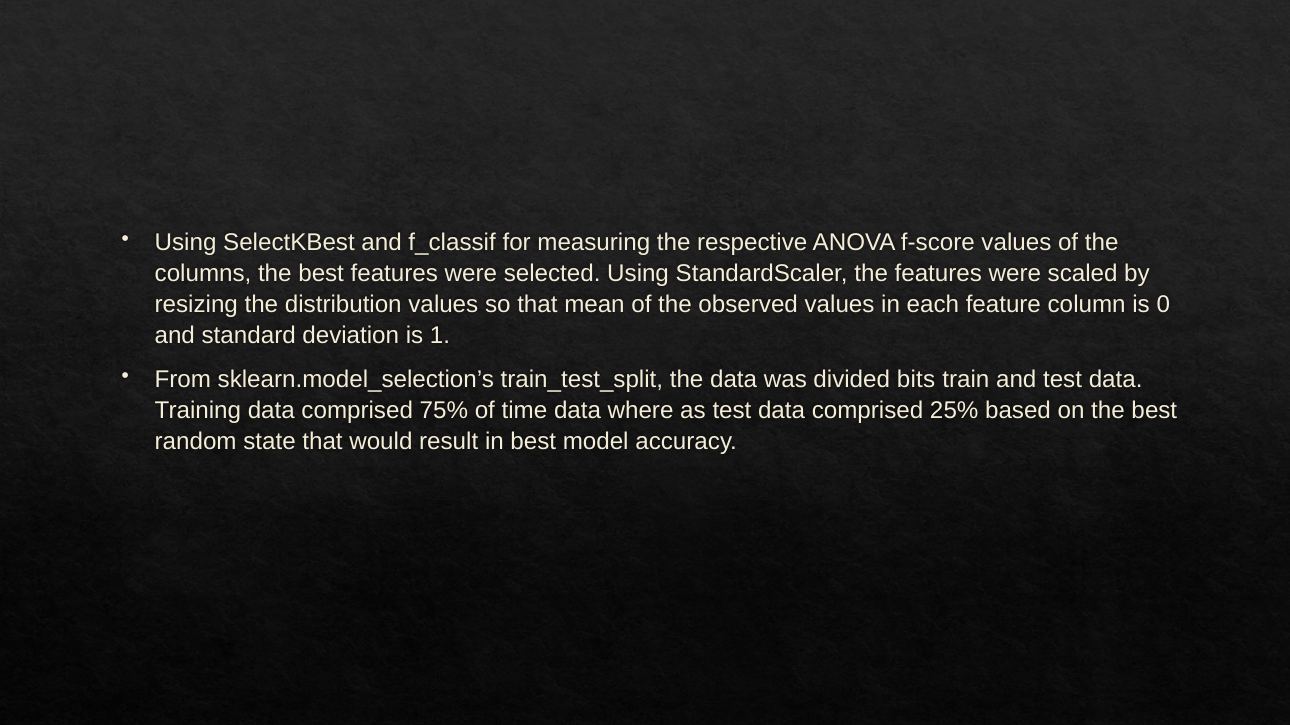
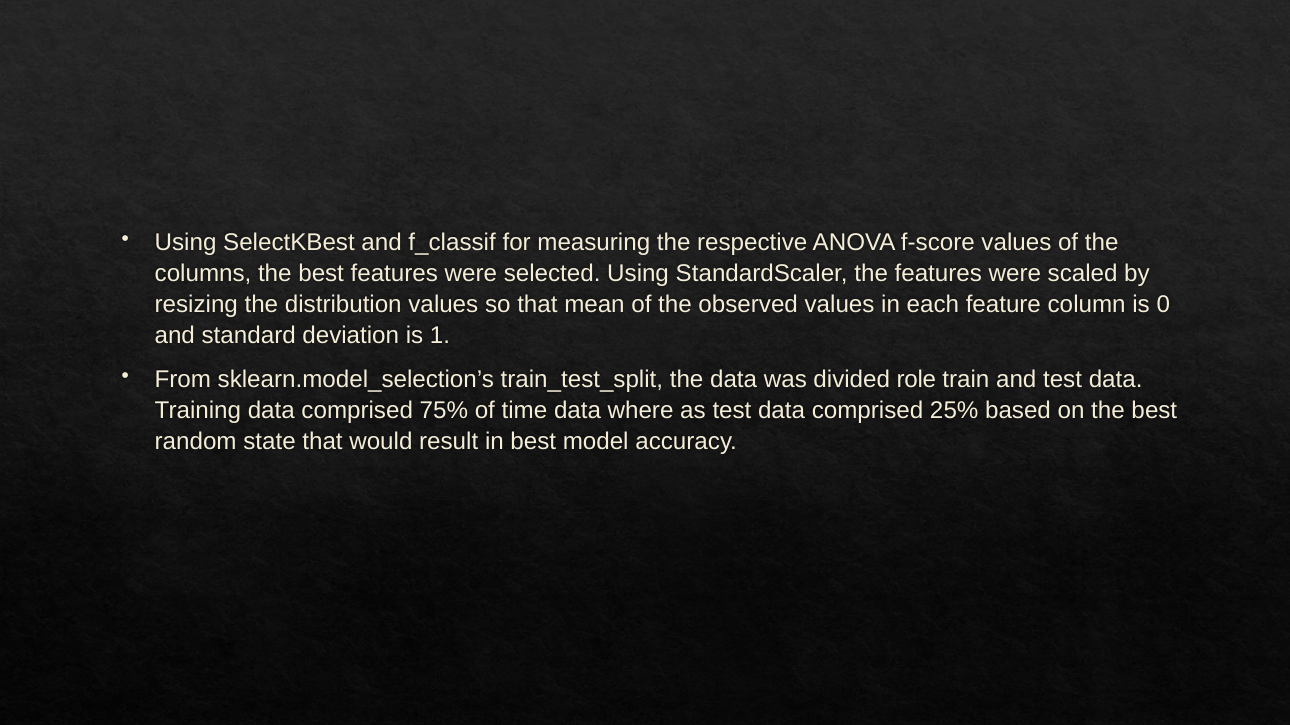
bits: bits -> role (916, 380)
